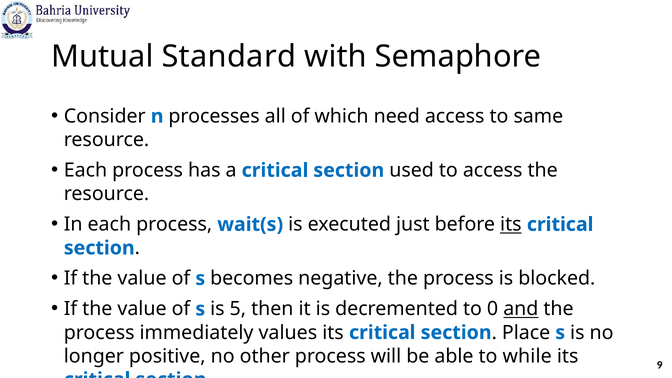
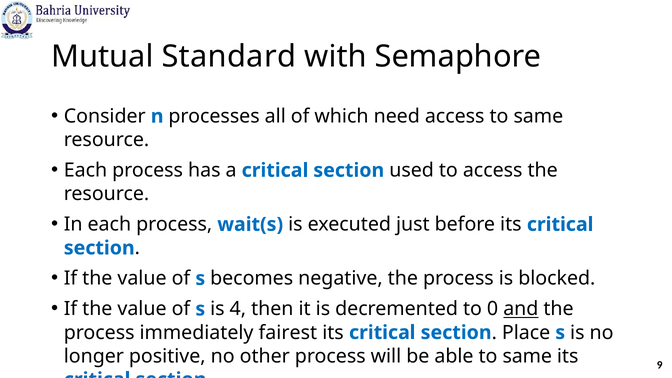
its underline: present -> none (511, 224)
5: 5 -> 4 (238, 309)
values: values -> fairest (288, 333)
able to while: while -> same (527, 356)
